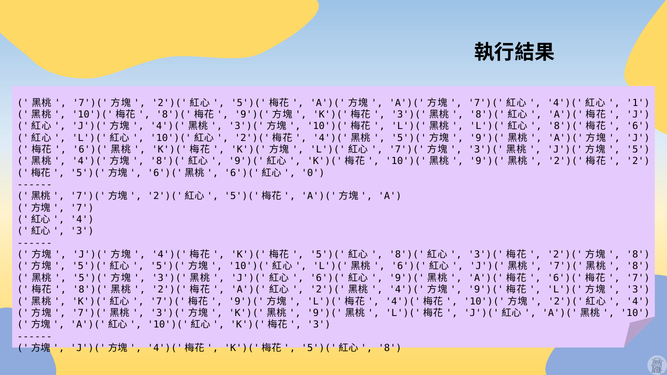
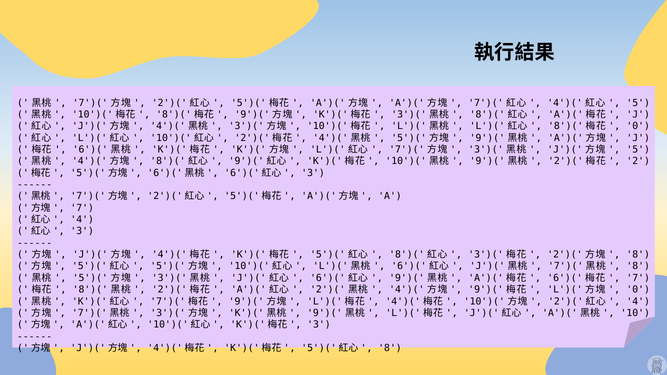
1: 1 -> 5 (638, 103)
6: 6 -> 0 (638, 126)
0: 0 -> 3 (313, 173)
3: 3 -> 0 (638, 290)
